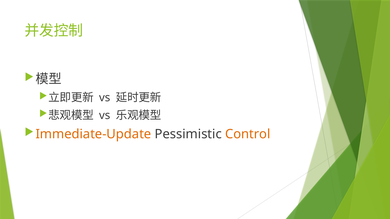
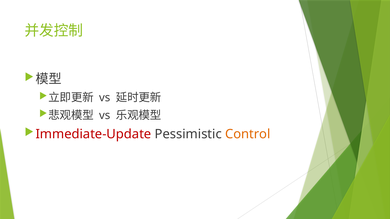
Immediate-Update colour: orange -> red (93, 134)
